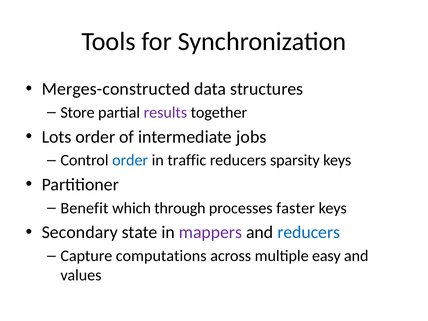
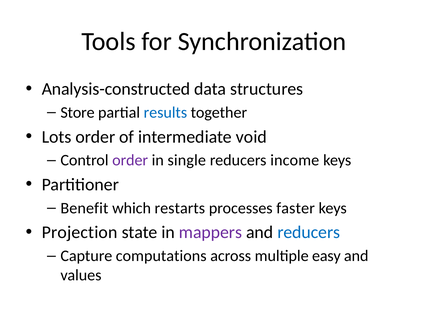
Merges-constructed: Merges-constructed -> Analysis-constructed (116, 89)
results colour: purple -> blue (165, 113)
jobs: jobs -> void (251, 137)
order colour: blue -> purple (130, 160)
traffic: traffic -> single (187, 160)
sparsity: sparsity -> income (295, 160)
through: through -> restarts (180, 208)
Secondary: Secondary -> Projection (80, 232)
